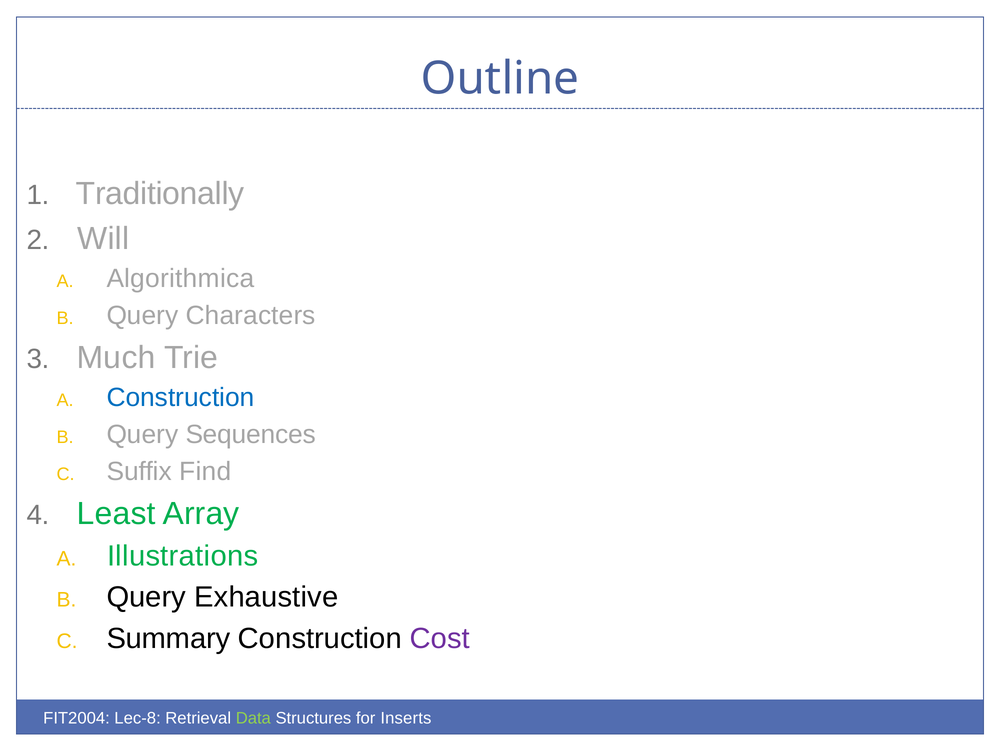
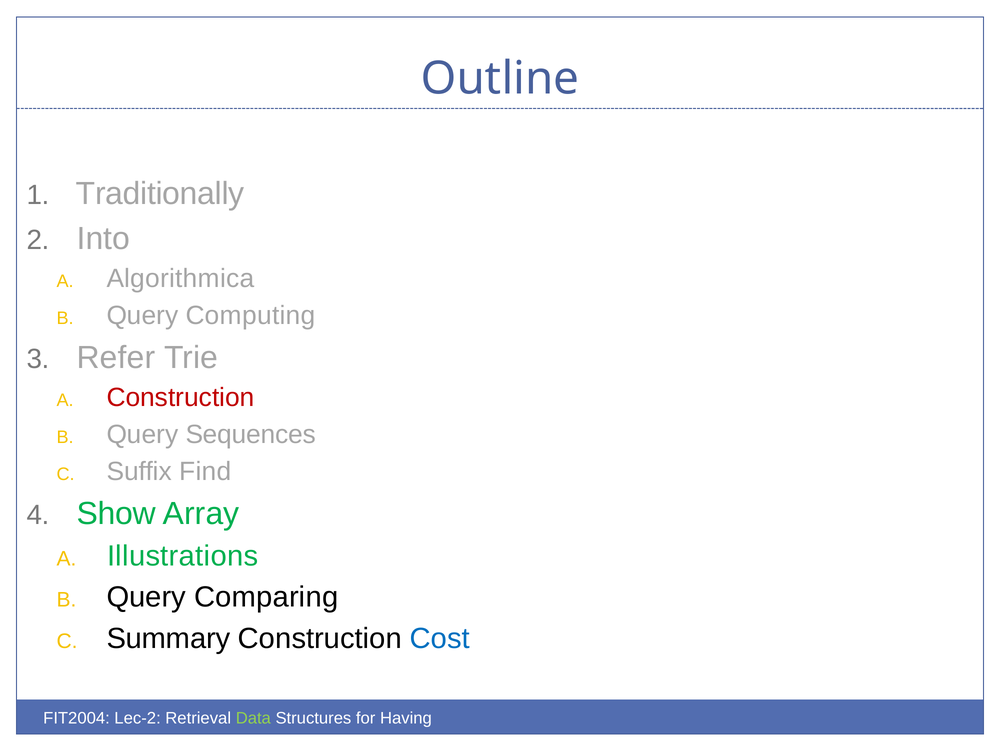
Will: Will -> Into (103, 239)
Characters: Characters -> Computing (251, 315)
Much: Much -> Refer (116, 357)
Construction colour: blue -> red (181, 397)
Least: Least -> Show (116, 513)
Exhaustive: Exhaustive -> Comparing (266, 597)
Cost colour: purple -> blue (440, 638)
Lec-8: Lec-8 -> Lec-2 (138, 718)
Inserts: Inserts -> Having (406, 718)
